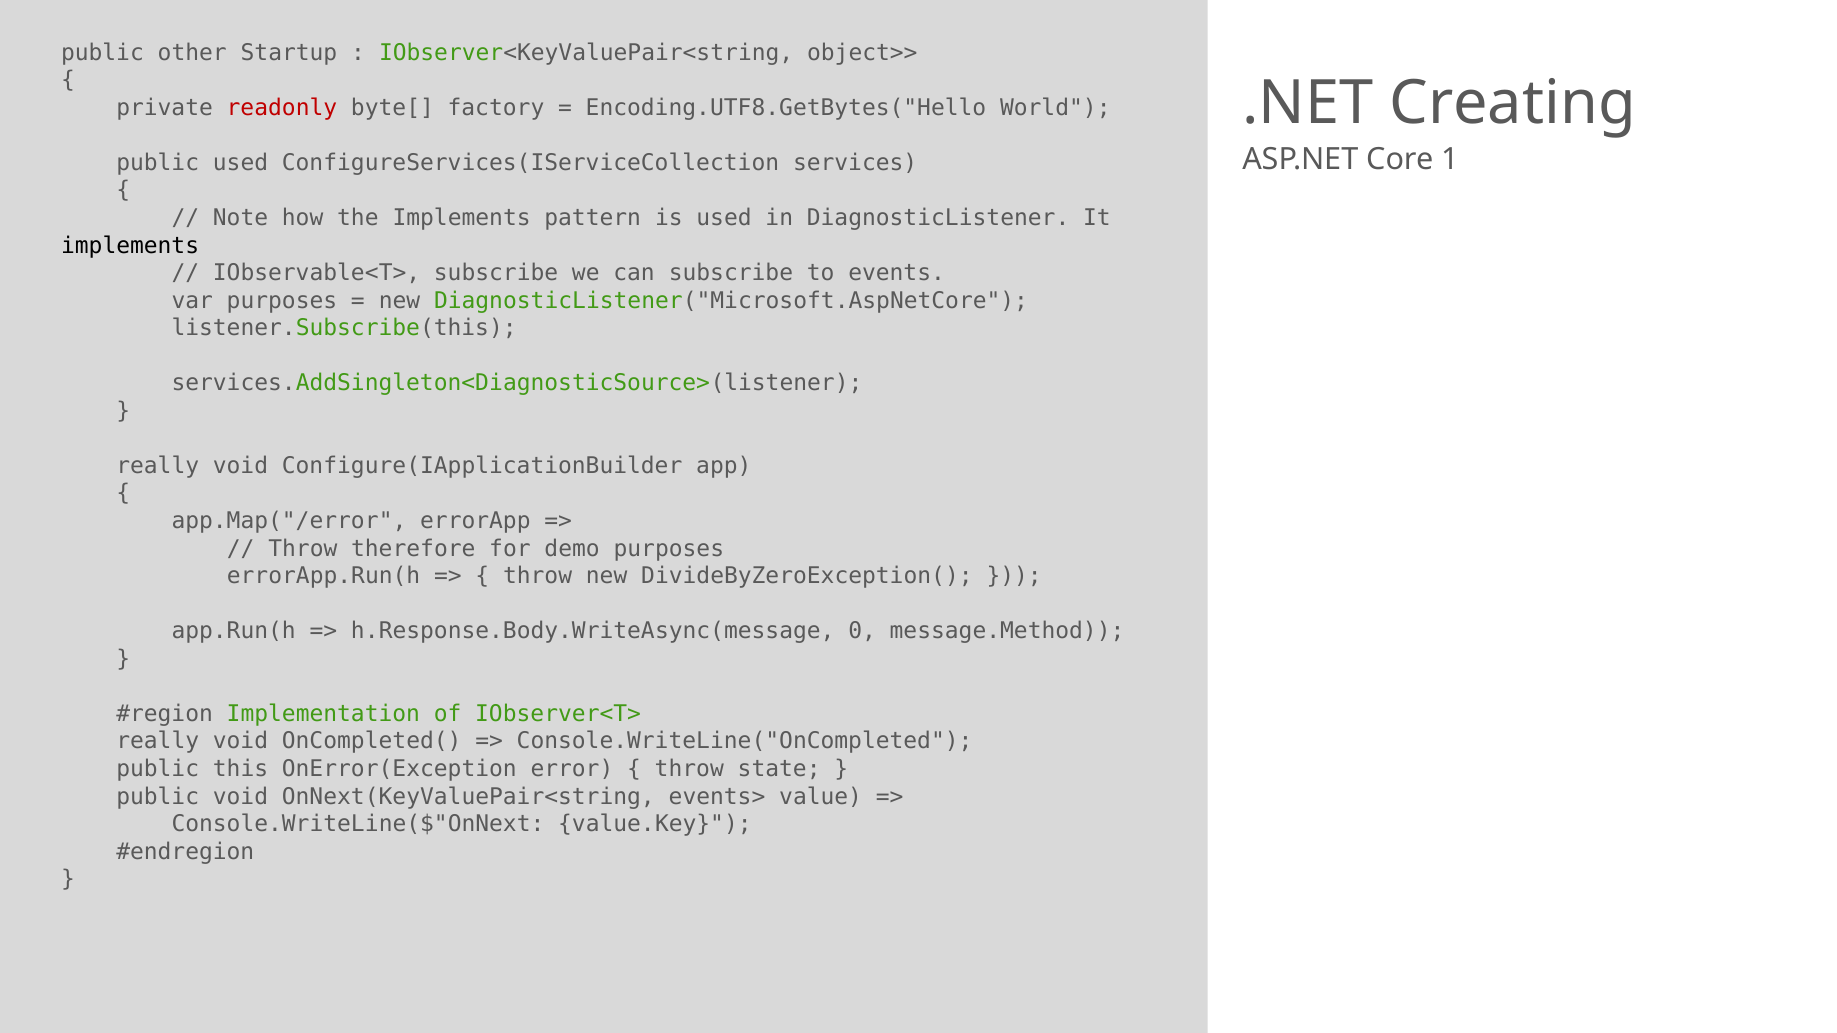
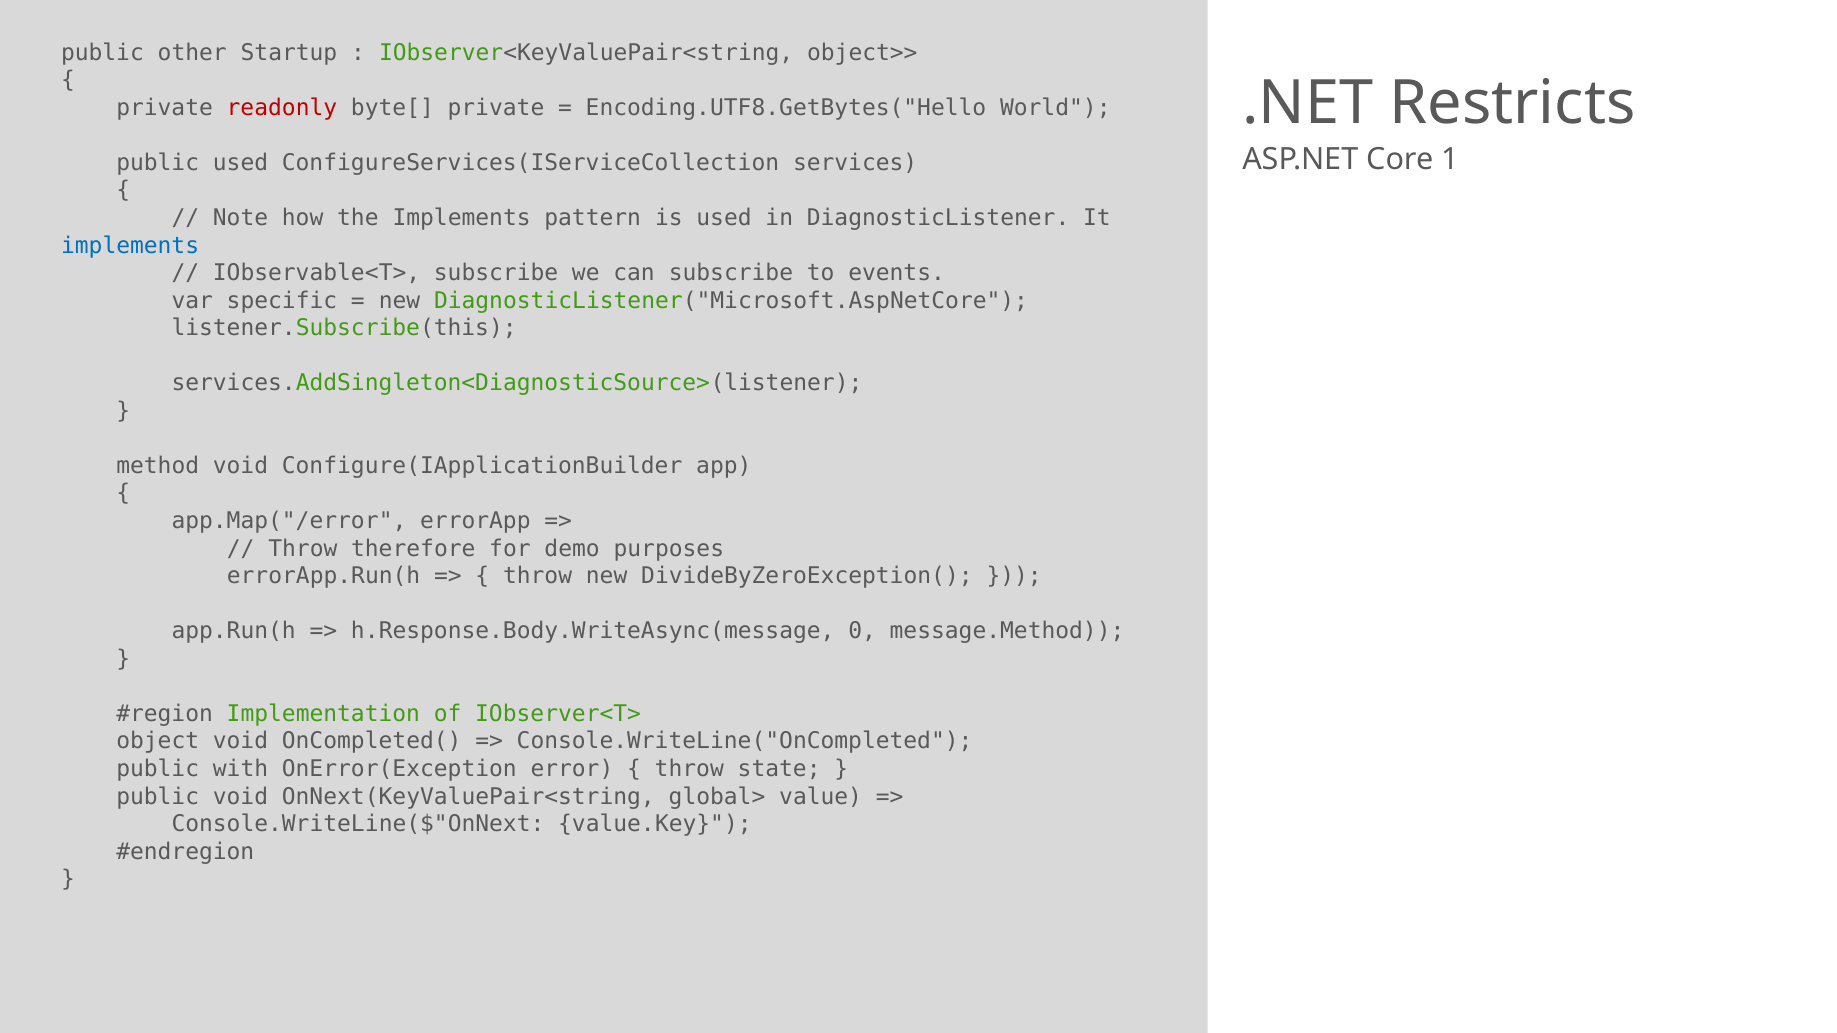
Creating: Creating -> Restricts (1512, 104)
byte[ factory: factory -> private (496, 108)
implements colour: black -> blue (130, 246)
var purposes: purposes -> specific (282, 301)
really: really -> method (158, 466)
really: really -> object (158, 742)
this: this -> with (240, 769)
events>: events> -> global> (717, 797)
